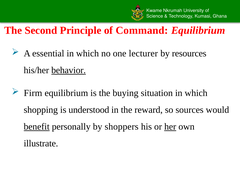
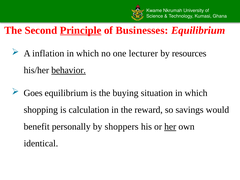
Principle underline: none -> present (81, 30)
Command: Command -> Businesses (142, 30)
essential: essential -> inflation (48, 53)
Firm: Firm -> Goes (33, 93)
understood: understood -> calculation (89, 110)
sources: sources -> savings (190, 110)
benefit underline: present -> none (37, 127)
illustrate: illustrate -> identical (41, 144)
